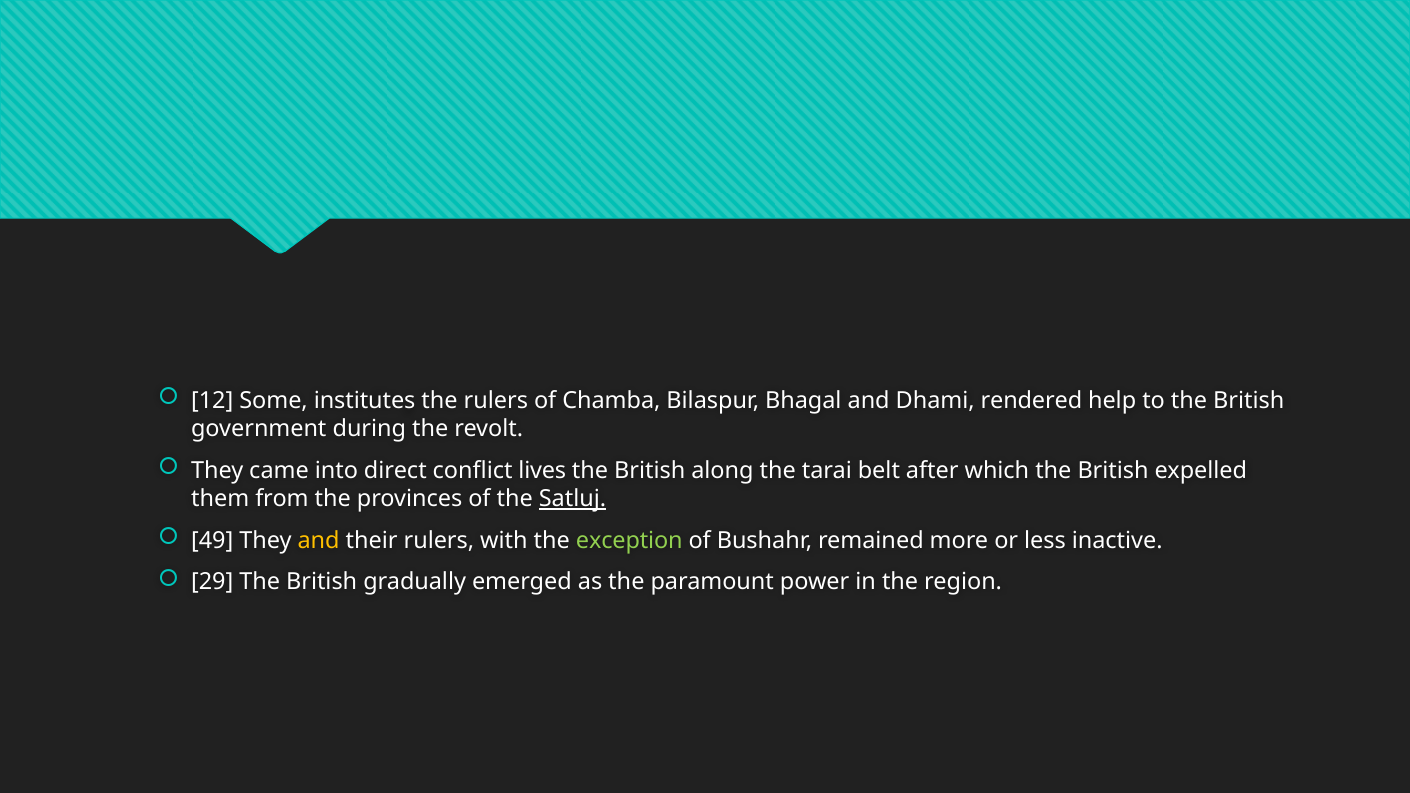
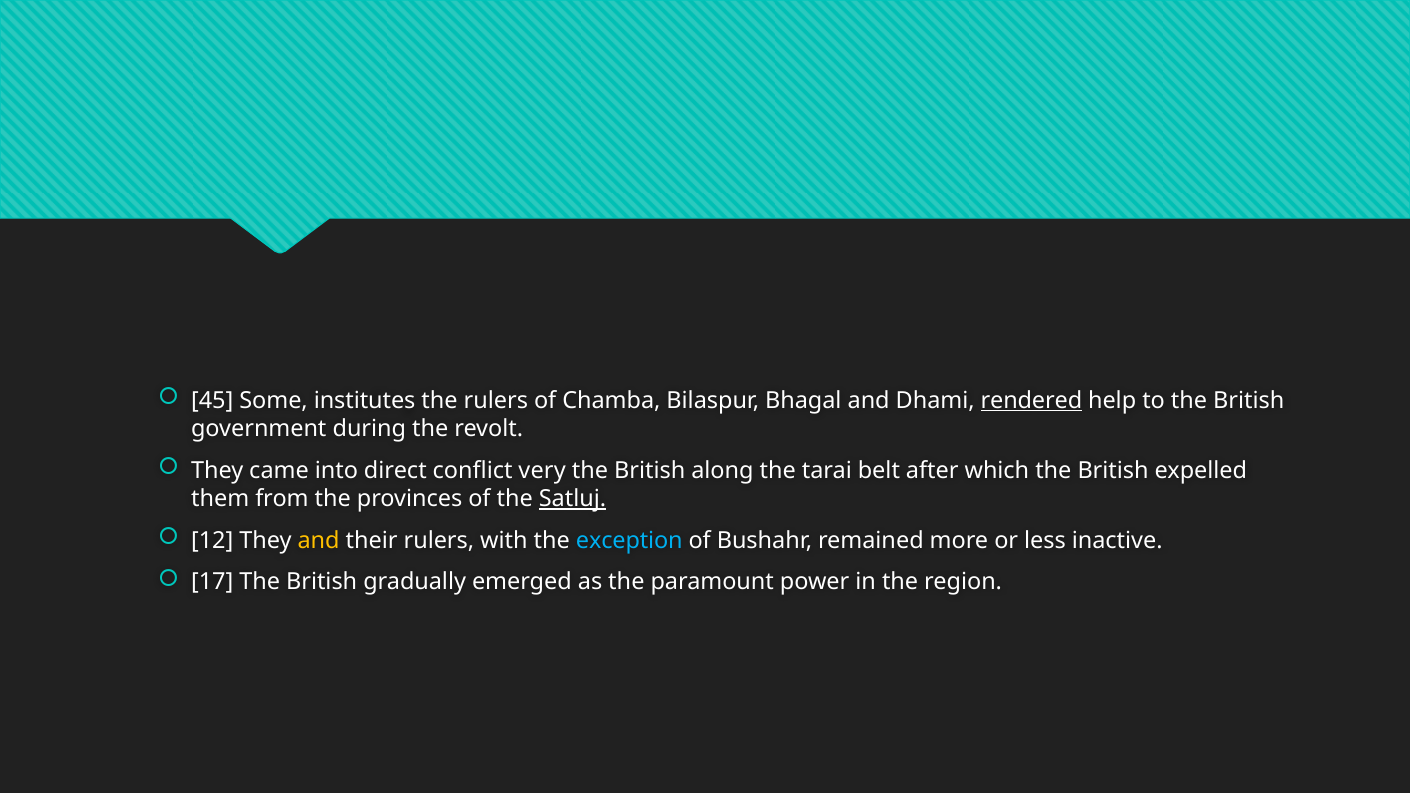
12: 12 -> 45 (212, 401)
rendered underline: none -> present (1031, 401)
lives: lives -> very (542, 471)
49: 49 -> 12 (212, 541)
exception colour: light green -> light blue (629, 541)
29: 29 -> 17 (212, 582)
